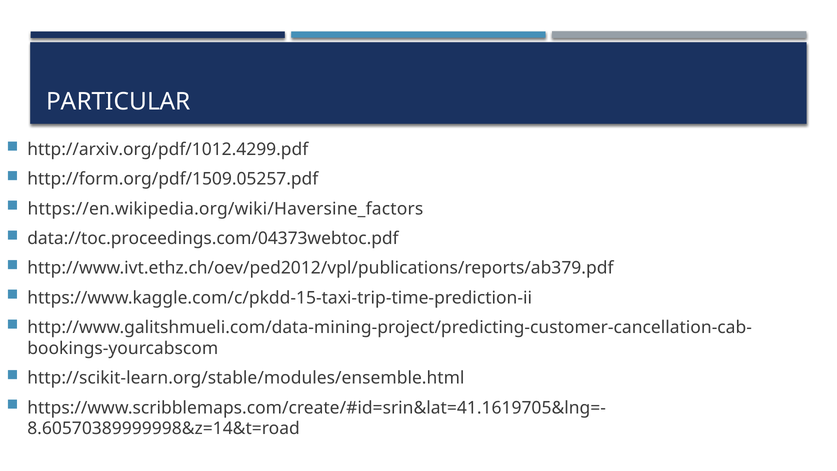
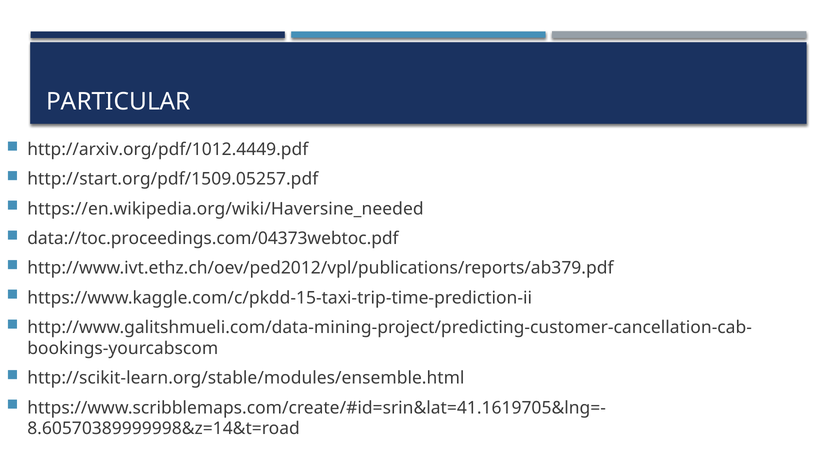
http://arxiv.org/pdf/1012.4299.pdf: http://arxiv.org/pdf/1012.4299.pdf -> http://arxiv.org/pdf/1012.4449.pdf (168, 149)
http://form.org/pdf/1509.05257.pdf: http://form.org/pdf/1509.05257.pdf -> http://start.org/pdf/1509.05257.pdf (173, 179)
https://en.wikipedia.org/wiki/Haversine_factors: https://en.wikipedia.org/wiki/Haversine_factors -> https://en.wikipedia.org/wiki/Haversine_needed (225, 209)
